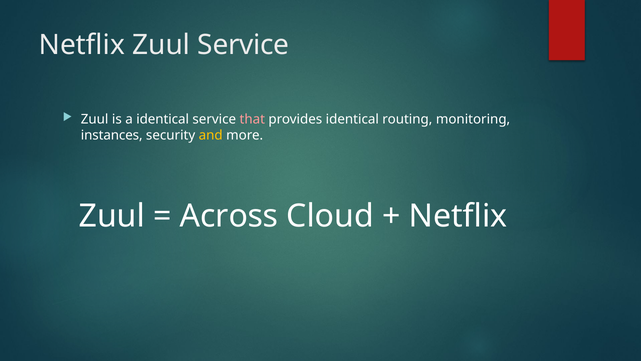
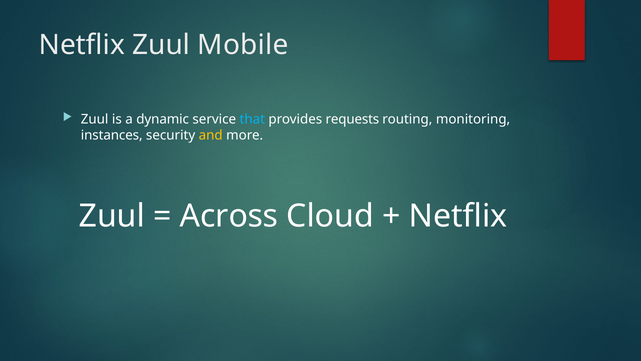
Zuul Service: Service -> Mobile (243, 45)
a identical: identical -> dynamic (163, 119)
that colour: pink -> light blue (252, 119)
provides identical: identical -> requests (352, 119)
